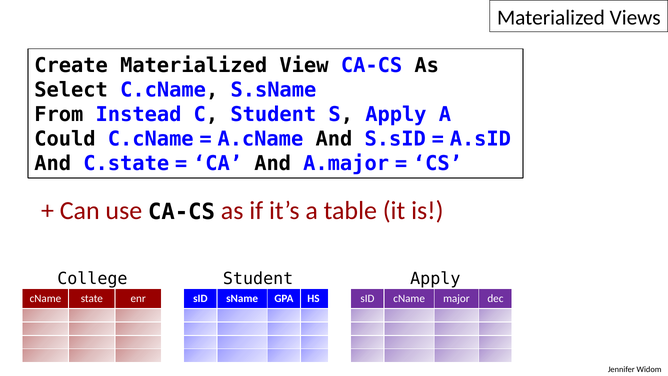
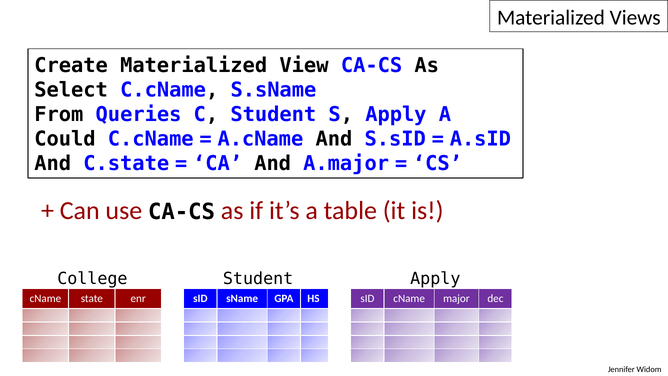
Instead: Instead -> Queries (139, 115)
